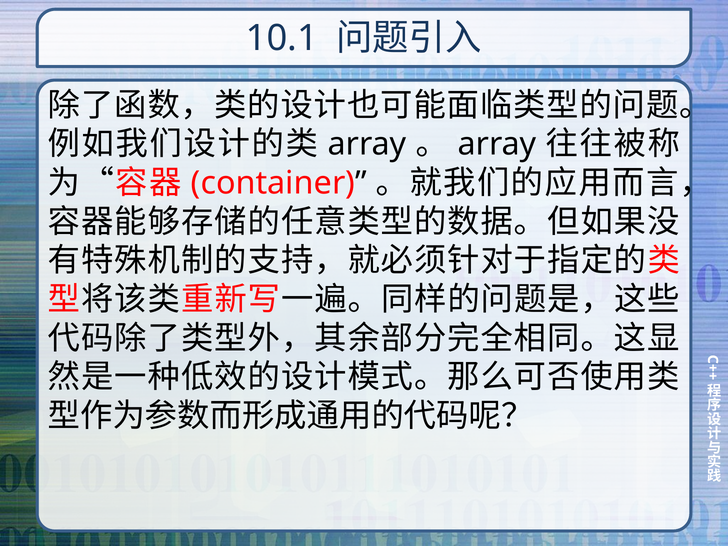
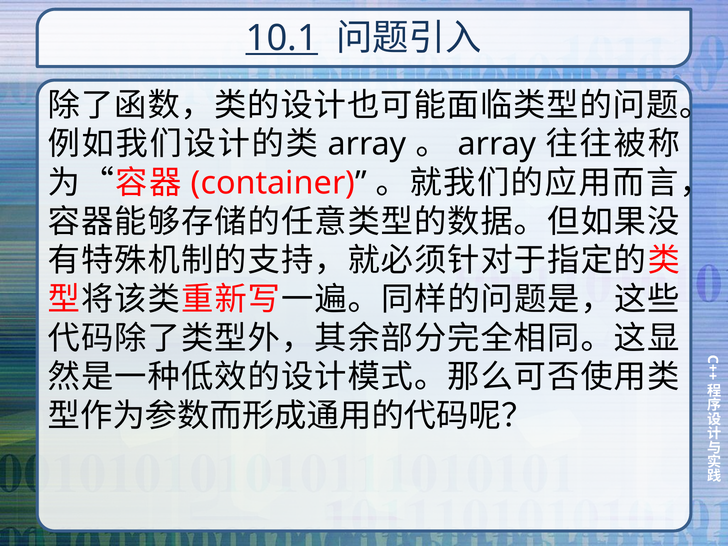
10.1 underline: none -> present (282, 38)
